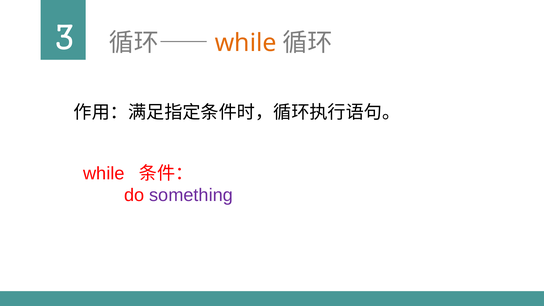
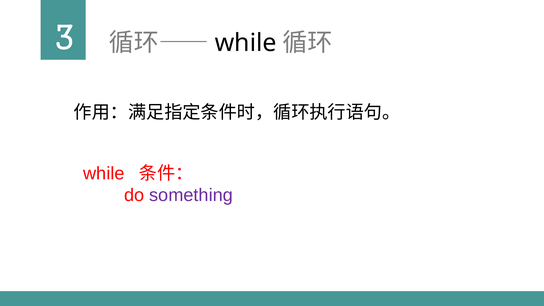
while colour: orange -> black (246, 43)
